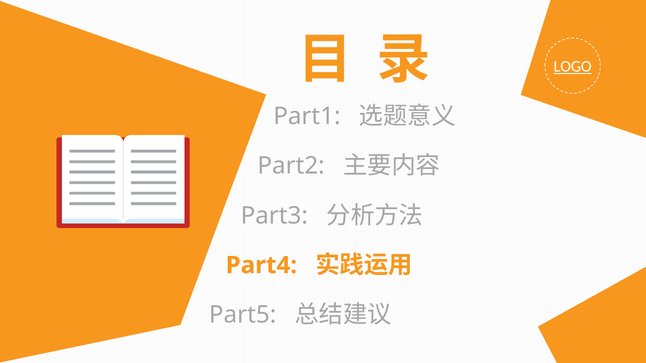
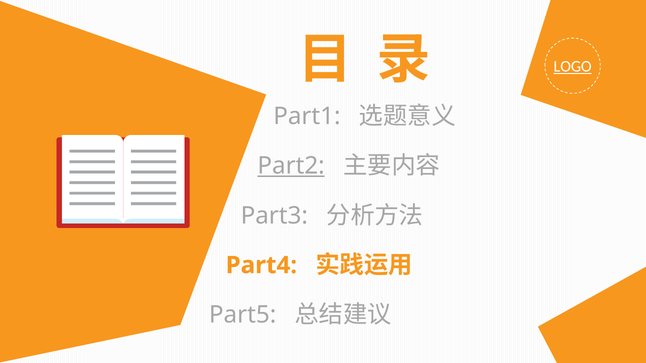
Part2 underline: none -> present (291, 166)
